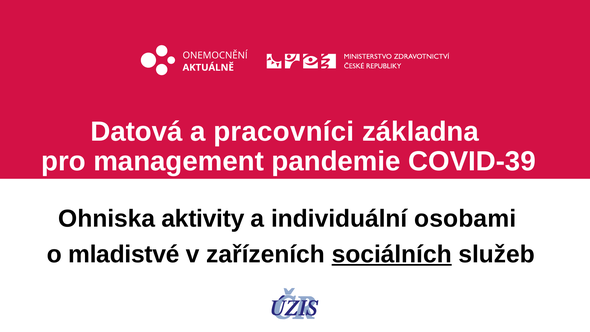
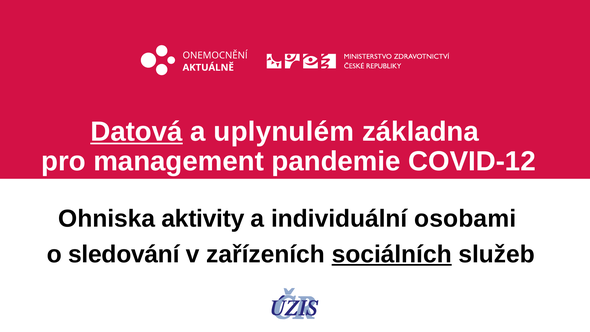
Datová underline: none -> present (136, 132)
pracovníci: pracovníci -> uplynulém (284, 132)
COVID-39: COVID-39 -> COVID-12 (472, 161)
mladistvé: mladistvé -> sledování (124, 254)
